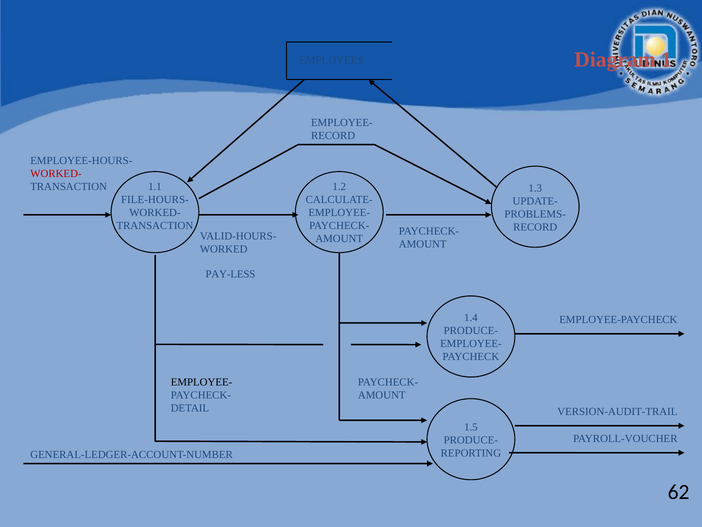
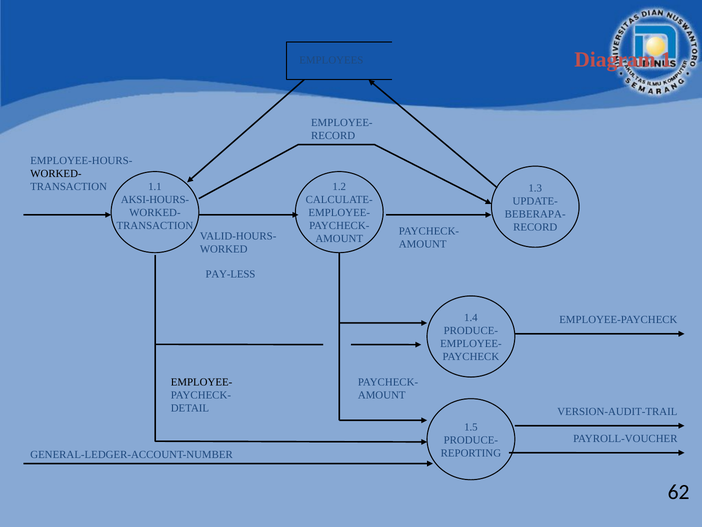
WORKED- colour: red -> black (56, 174)
FILE-HOURS-: FILE-HOURS- -> AKSI-HOURS- (155, 200)
PROBLEMS-: PROBLEMS- -> BEBERAPA- (535, 214)
